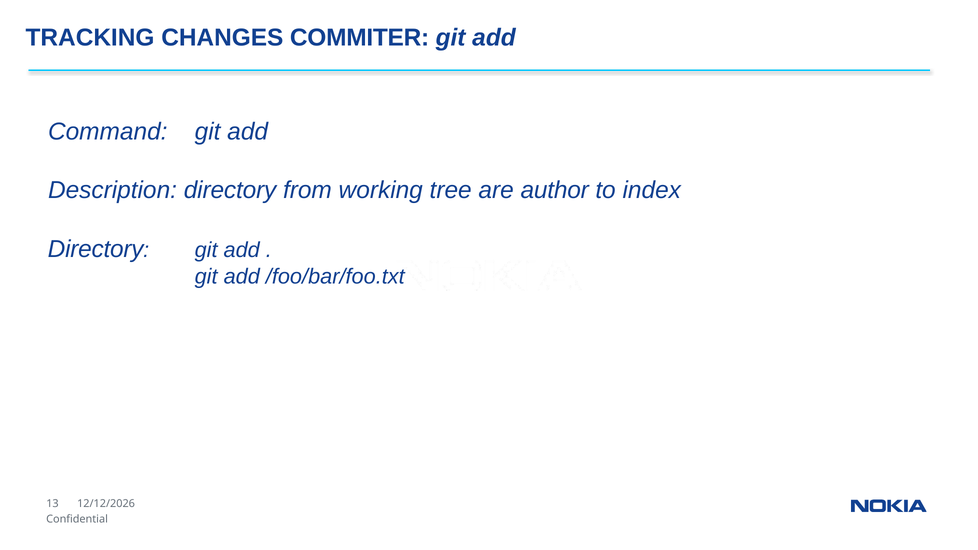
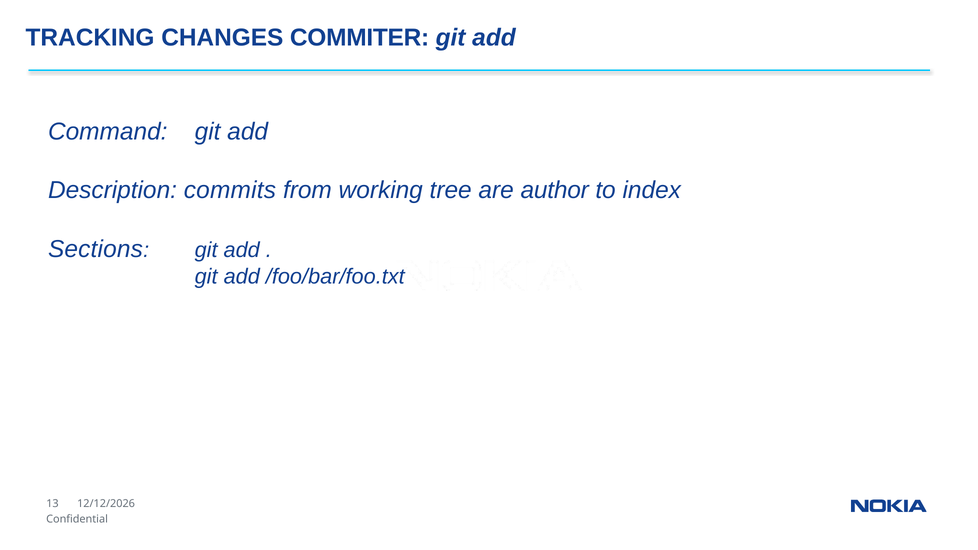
Description directory: directory -> commits (230, 190)
Directory: Directory -> Sections (95, 249)
